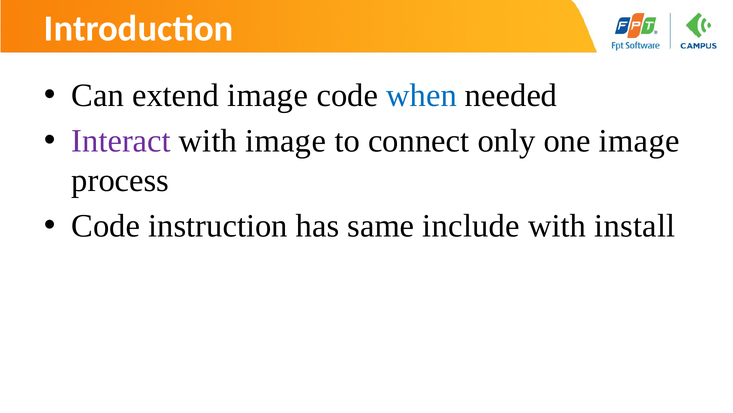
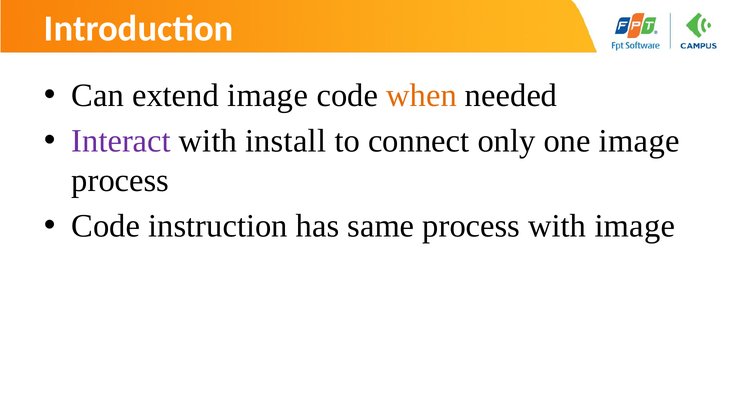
when colour: blue -> orange (422, 95)
with image: image -> install (286, 141)
same include: include -> process (471, 226)
with install: install -> image (635, 226)
